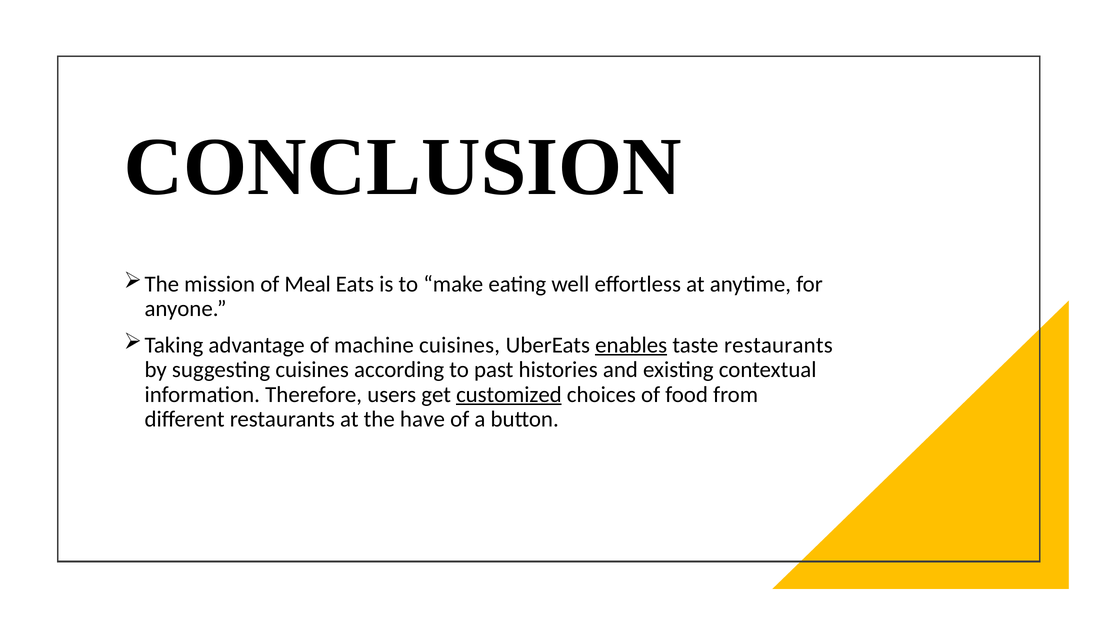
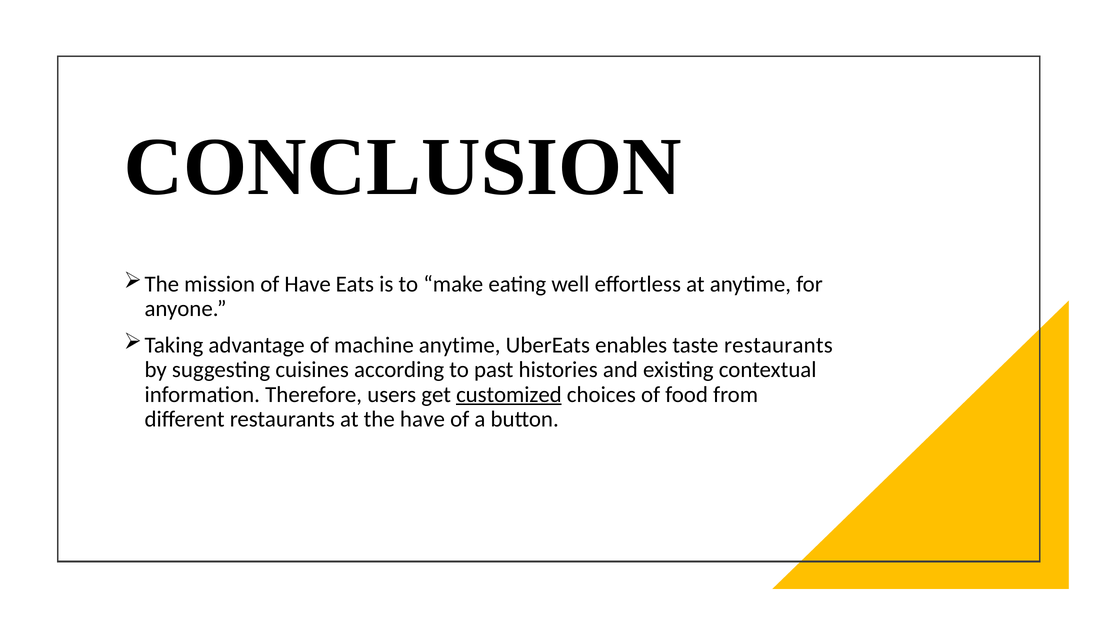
of Meal: Meal -> Have (308, 284)
machine cuisines: cuisines -> anytime (460, 345)
enables underline: present -> none (631, 345)
